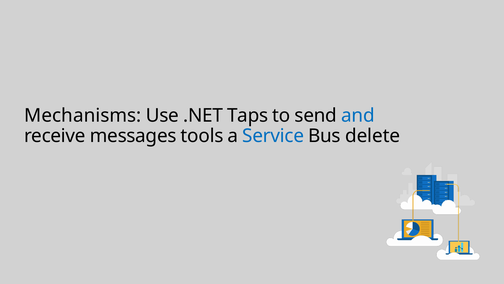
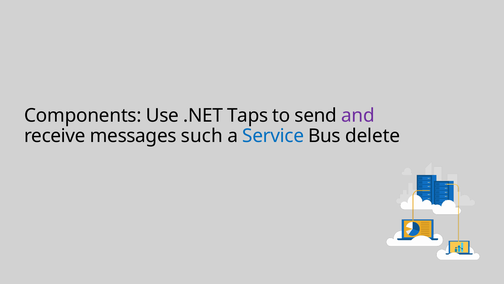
Mechanisms: Mechanisms -> Components (83, 115)
and colour: blue -> purple (358, 115)
tools: tools -> such (202, 136)
